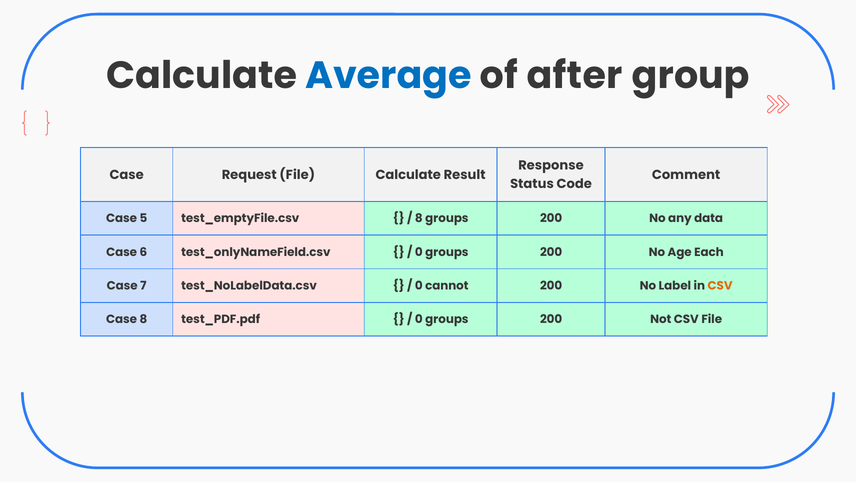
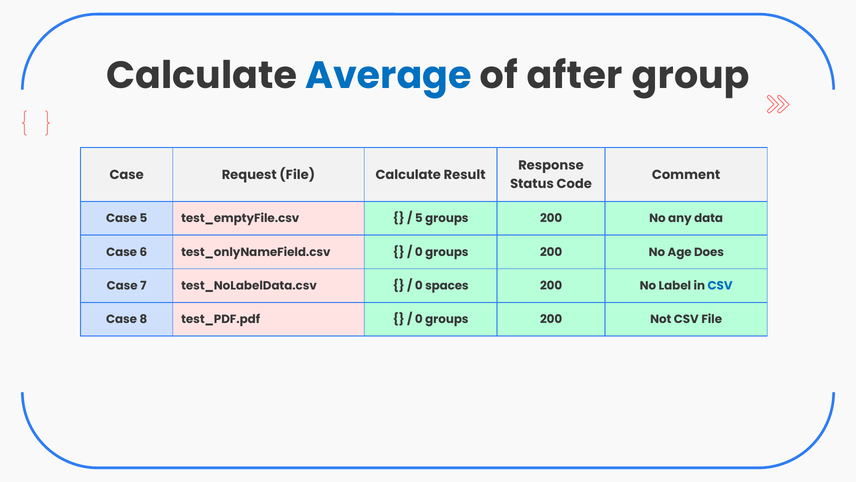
8: 8 -> 5 (419, 218)
Each: Each -> Does (709, 252)
cannot: cannot -> spaces (447, 285)
CSV colour: orange -> blue (720, 285)
